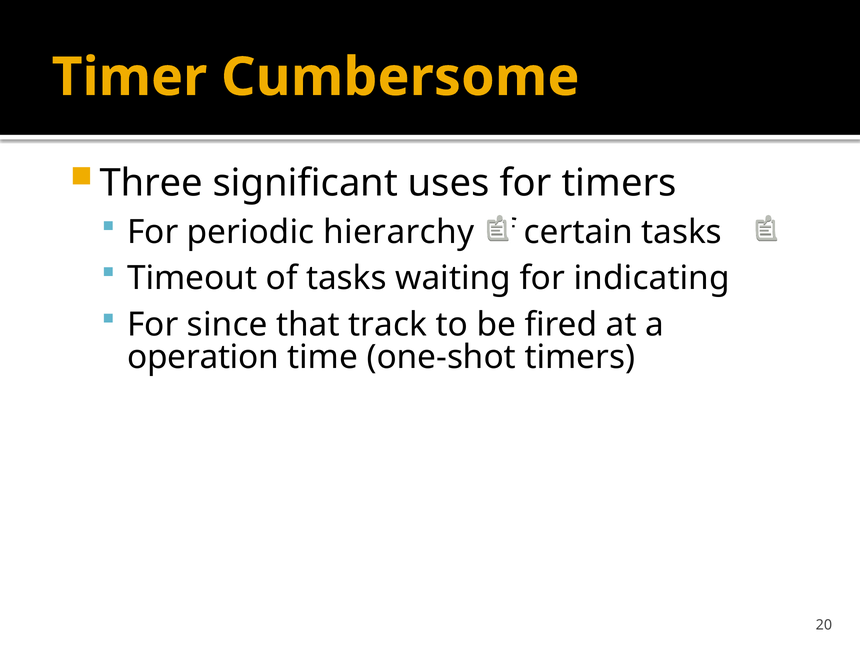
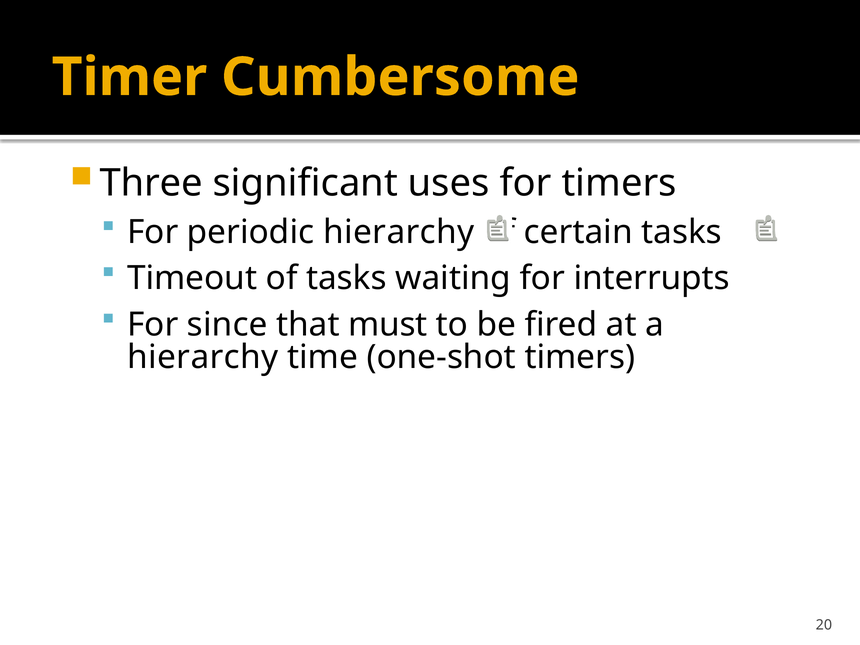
indicating: indicating -> interrupts (652, 278)
track: track -> must (388, 325)
operation: operation -> hierarchy (203, 357)
